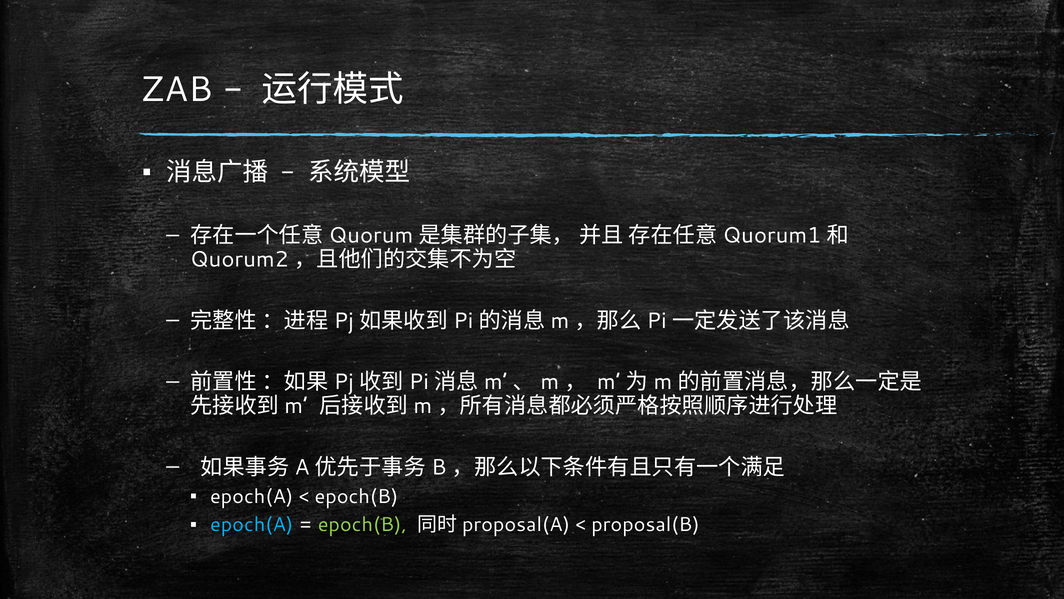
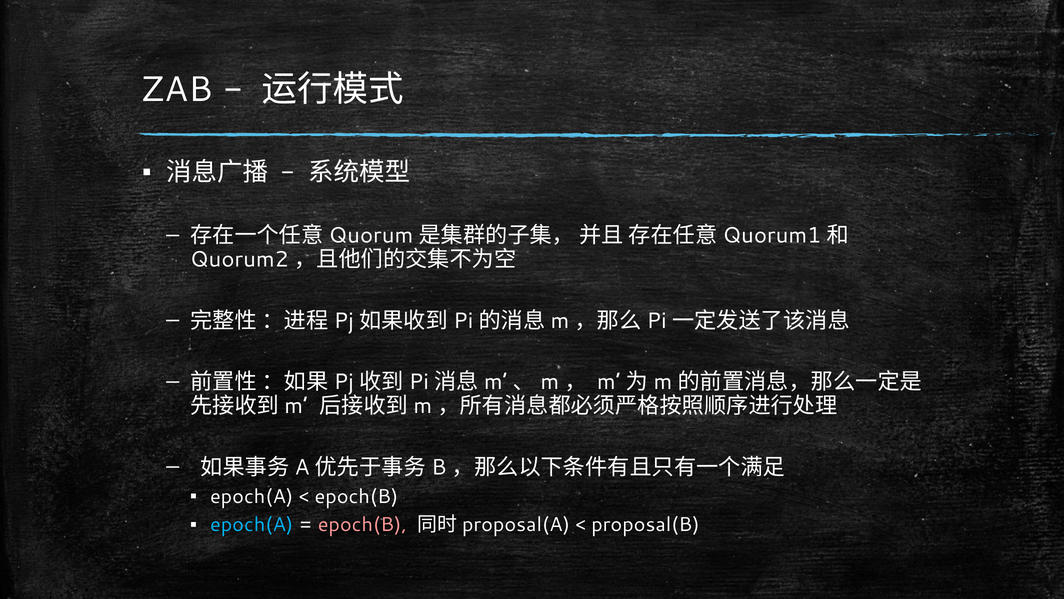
epoch(B colour: light green -> pink (362, 525)
